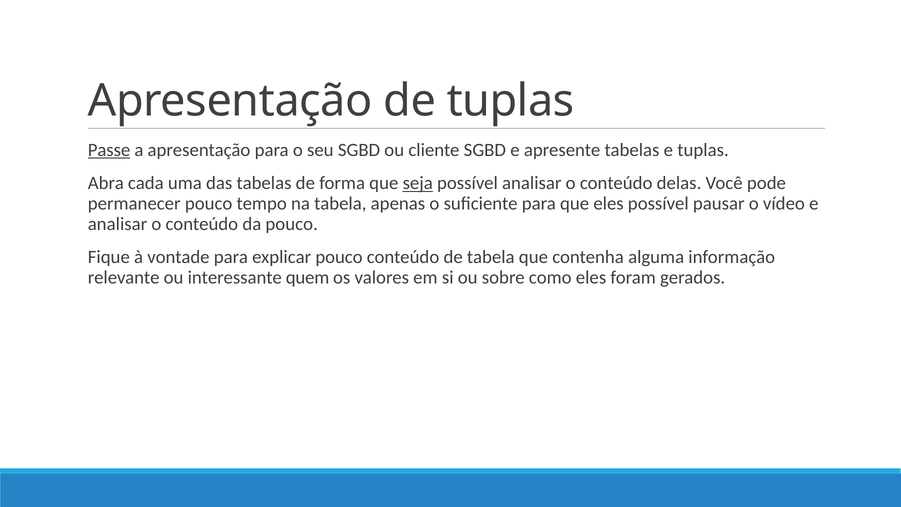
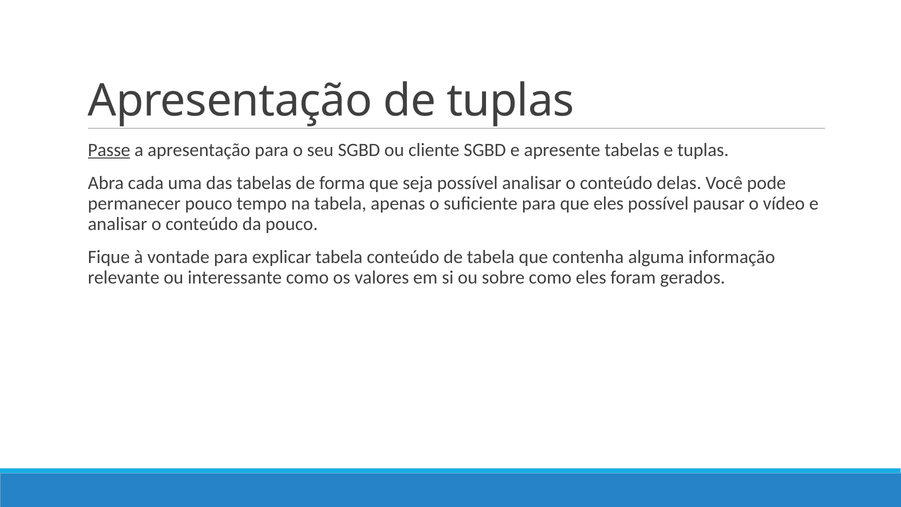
seja underline: present -> none (418, 183)
explicar pouco: pouco -> tabela (339, 257)
interessante quem: quem -> como (307, 277)
